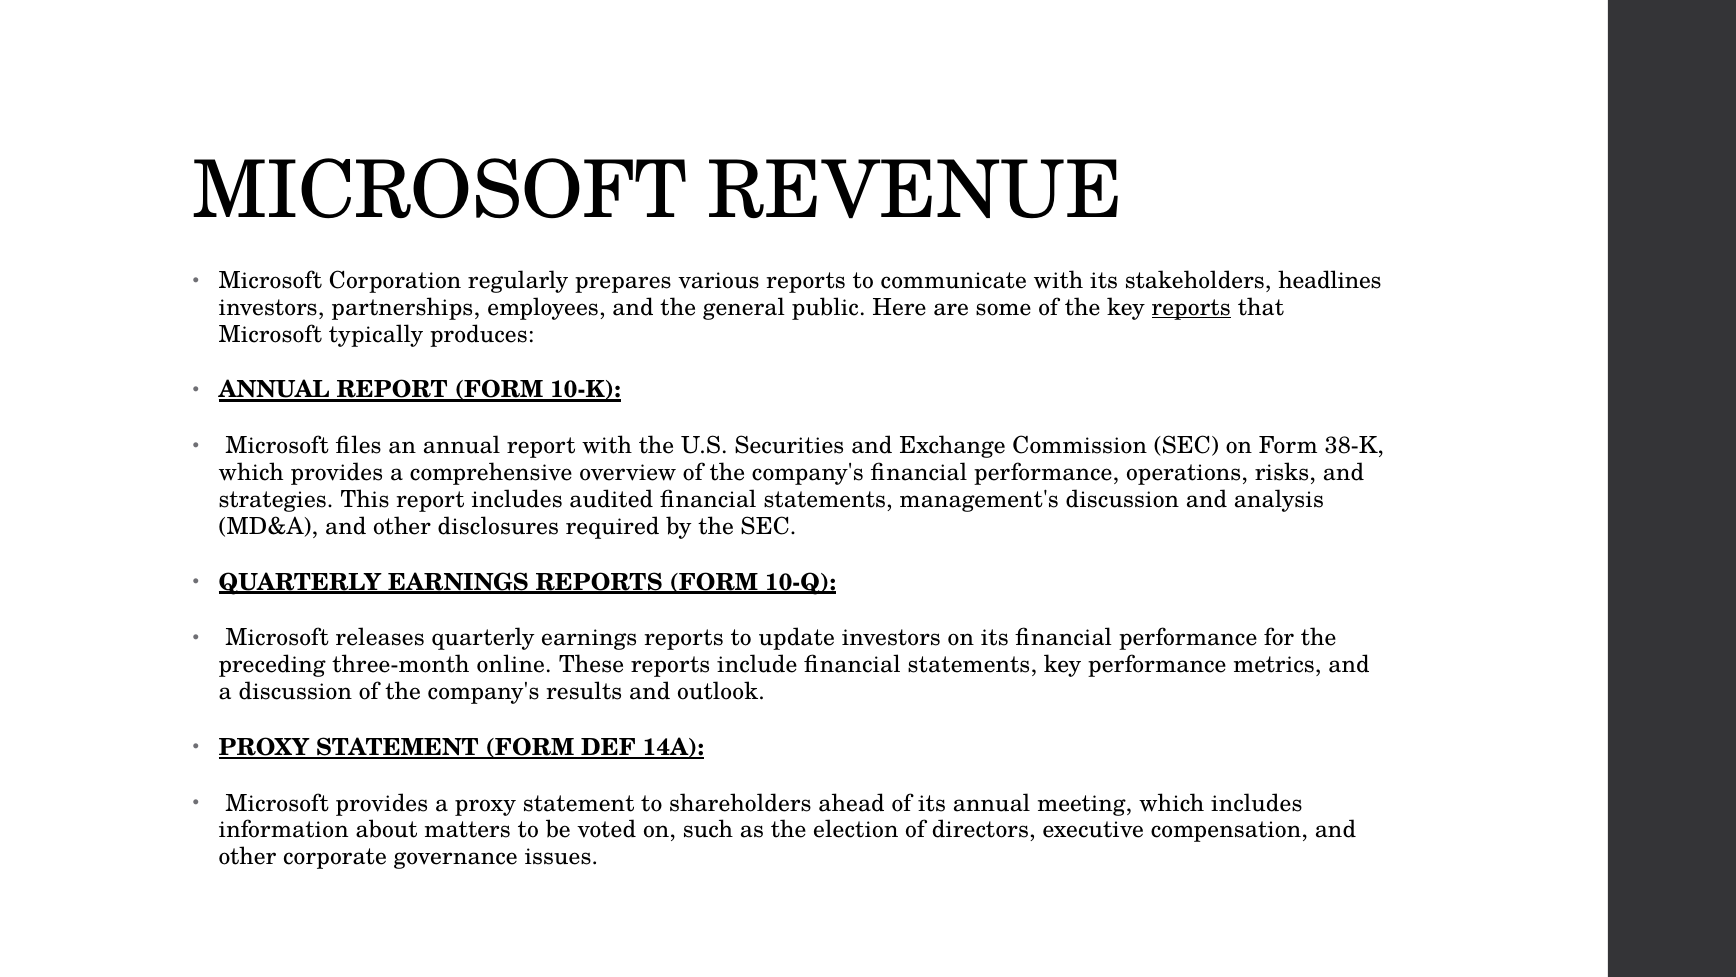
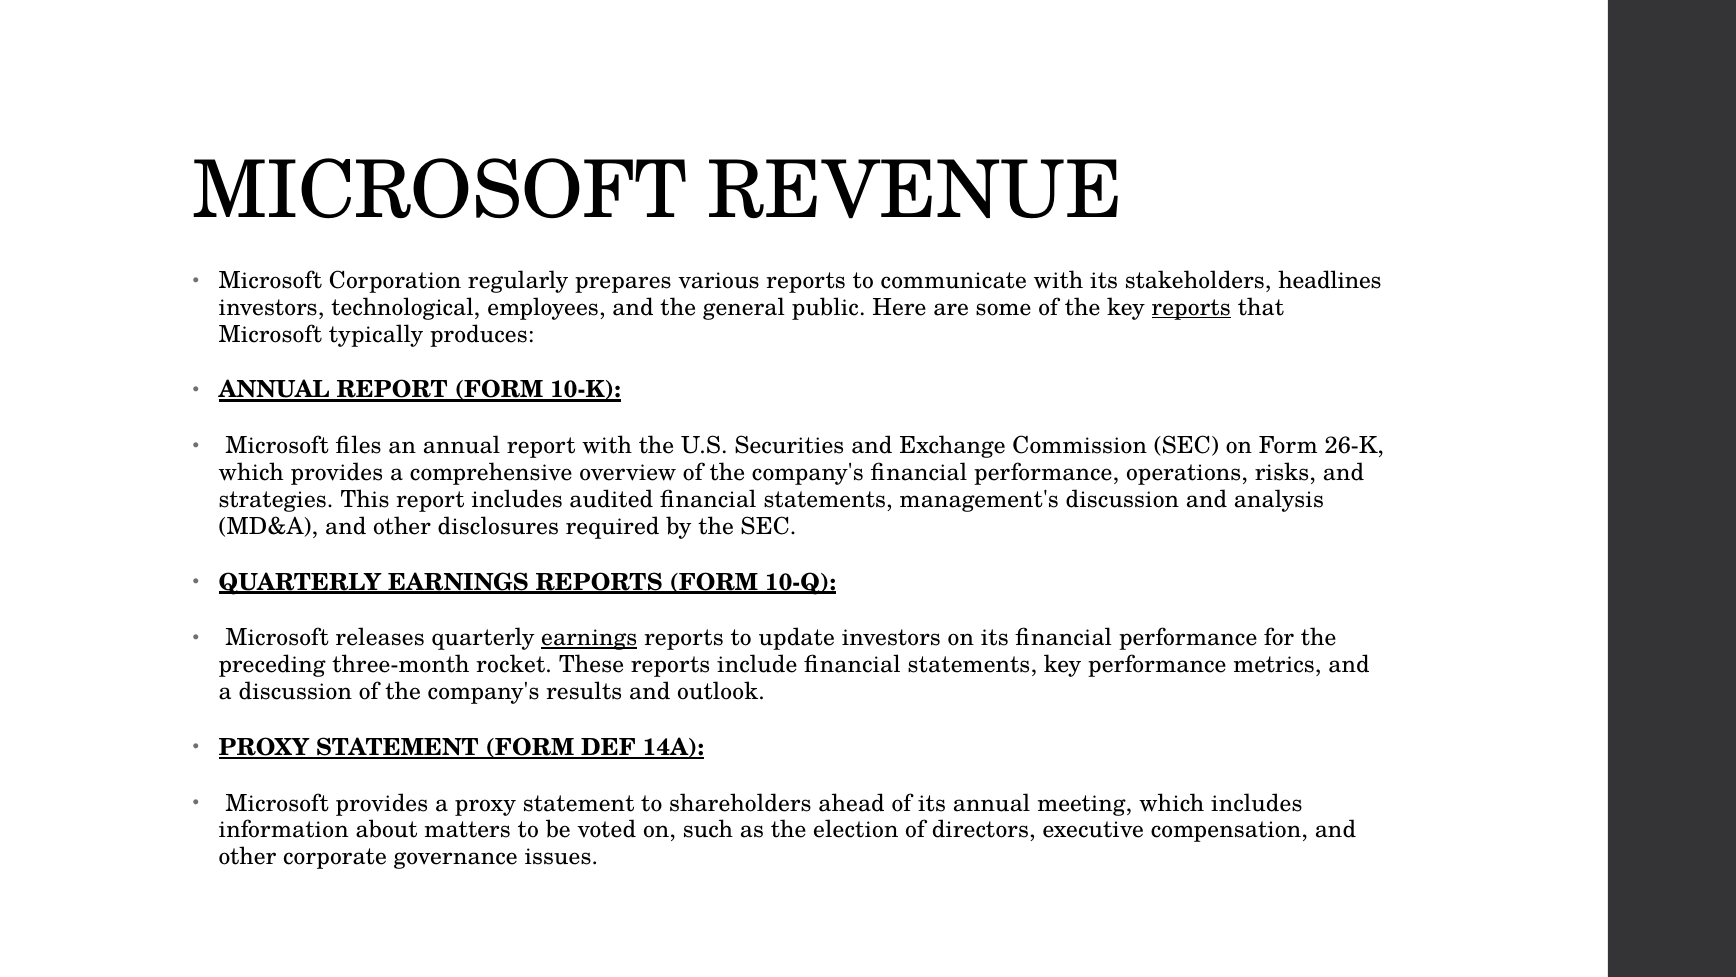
partnerships: partnerships -> technological (406, 307)
38-K: 38-K -> 26-K (1354, 446)
earnings underline: none -> present (589, 638)
online: online -> rocket (514, 665)
